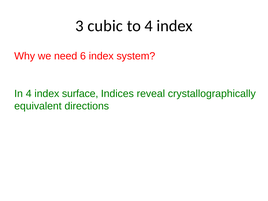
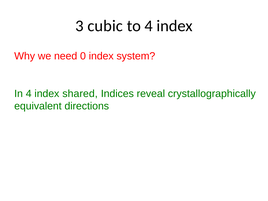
6: 6 -> 0 (83, 56)
surface: surface -> shared (80, 94)
